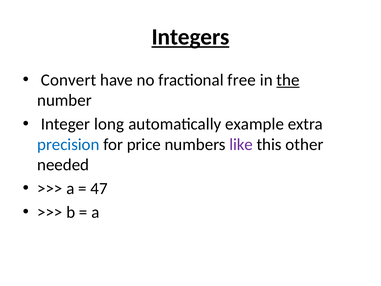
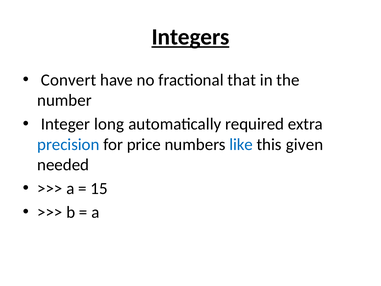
free: free -> that (242, 80)
the underline: present -> none (288, 80)
example: example -> required (255, 124)
like colour: purple -> blue (241, 144)
other: other -> given (305, 144)
47: 47 -> 15 (99, 188)
